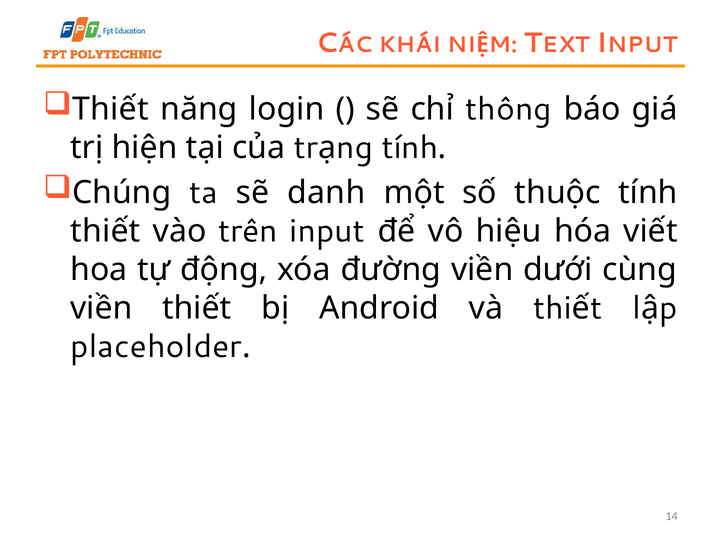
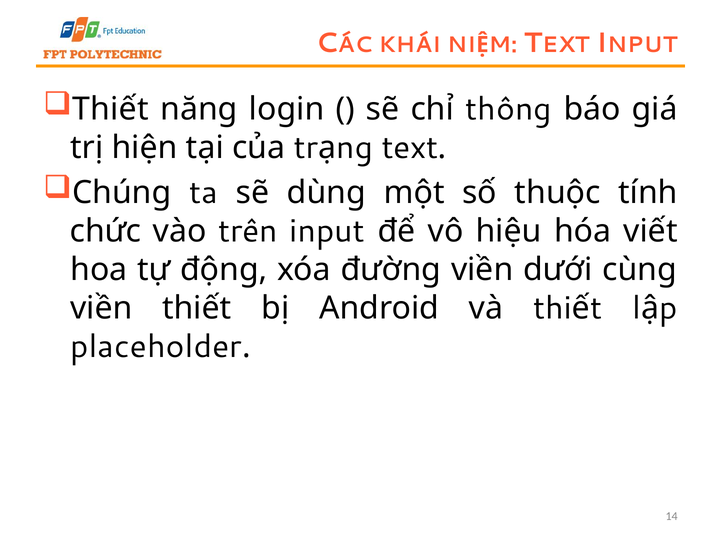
tính: tính -> text (410, 148)
danh: danh -> dùng (326, 193)
thiết: thiết -> chức (106, 231)
